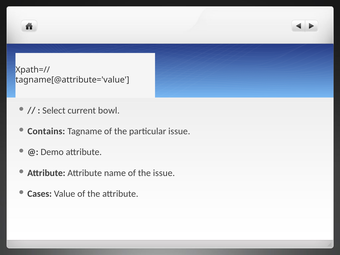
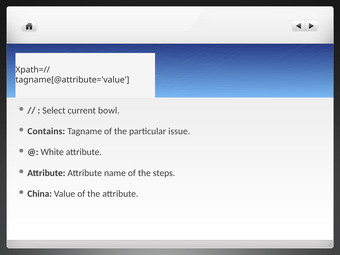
Demo: Demo -> White (52, 152)
the issue: issue -> steps (164, 173)
Cases: Cases -> China (40, 194)
